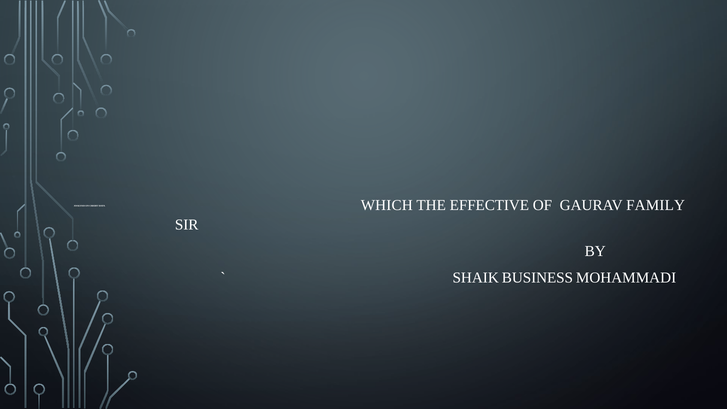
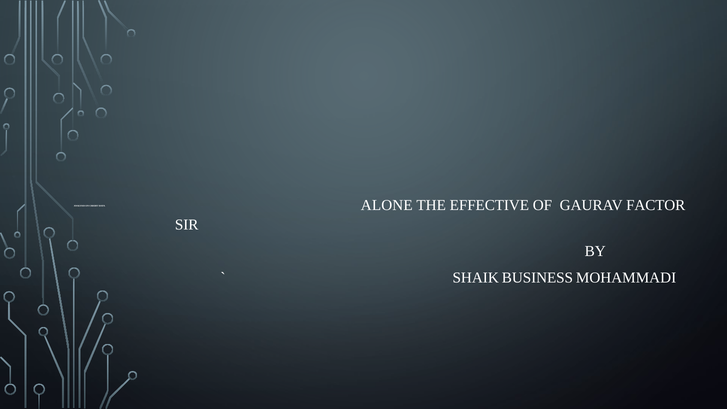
WHICH: WHICH -> ALONE (387, 205)
FAMILY: FAMILY -> FACTOR (656, 205)
